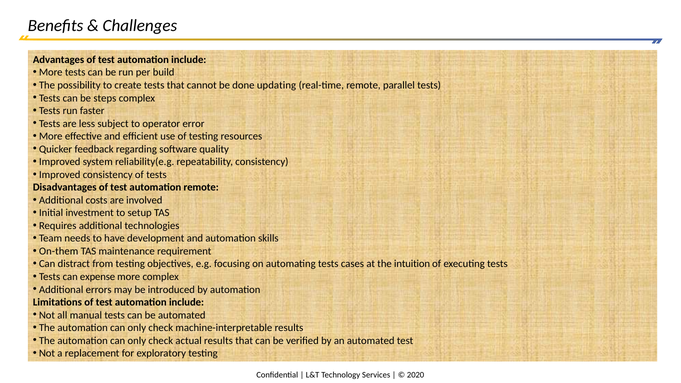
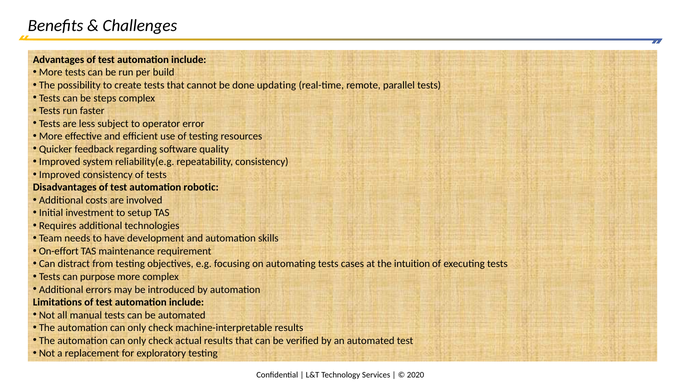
automation remote: remote -> robotic (201, 187)
On-them: On-them -> On-effort (59, 251)
expense: expense -> purpose (98, 277)
